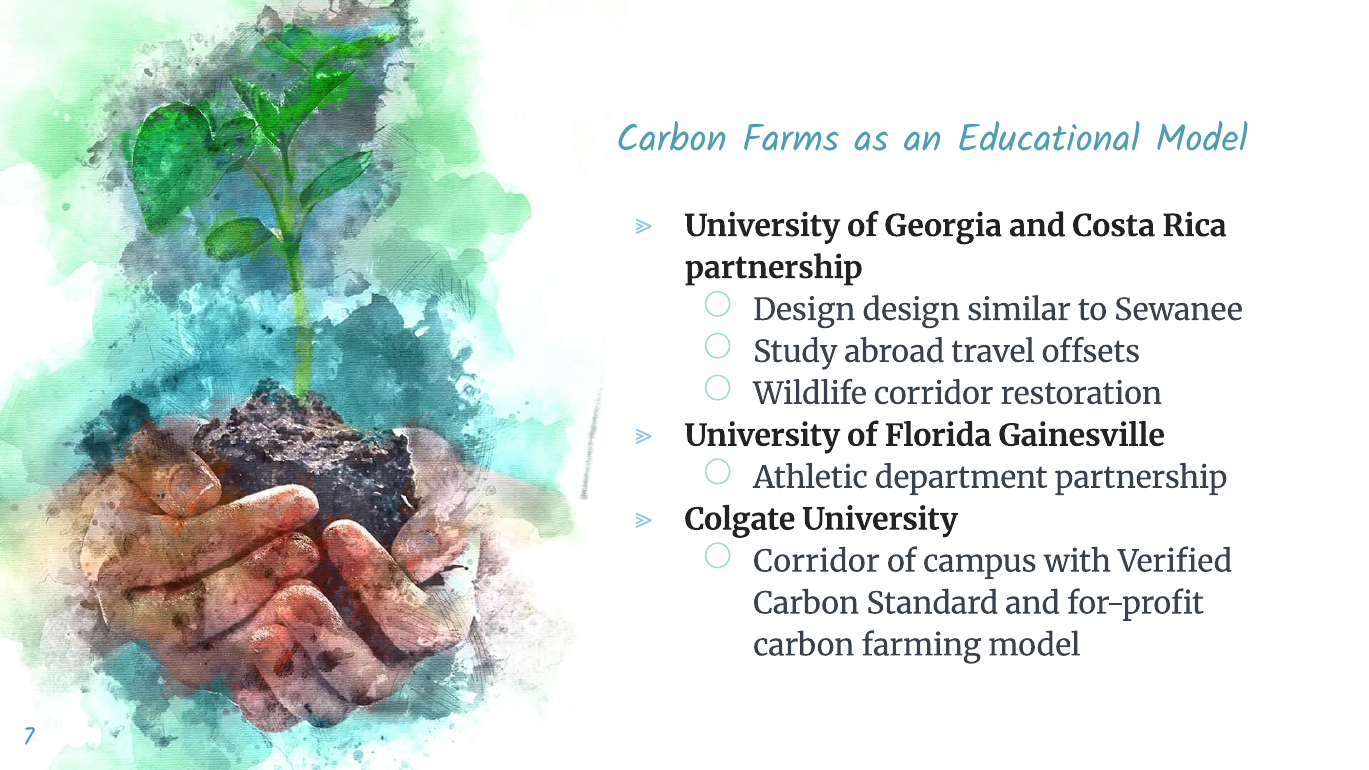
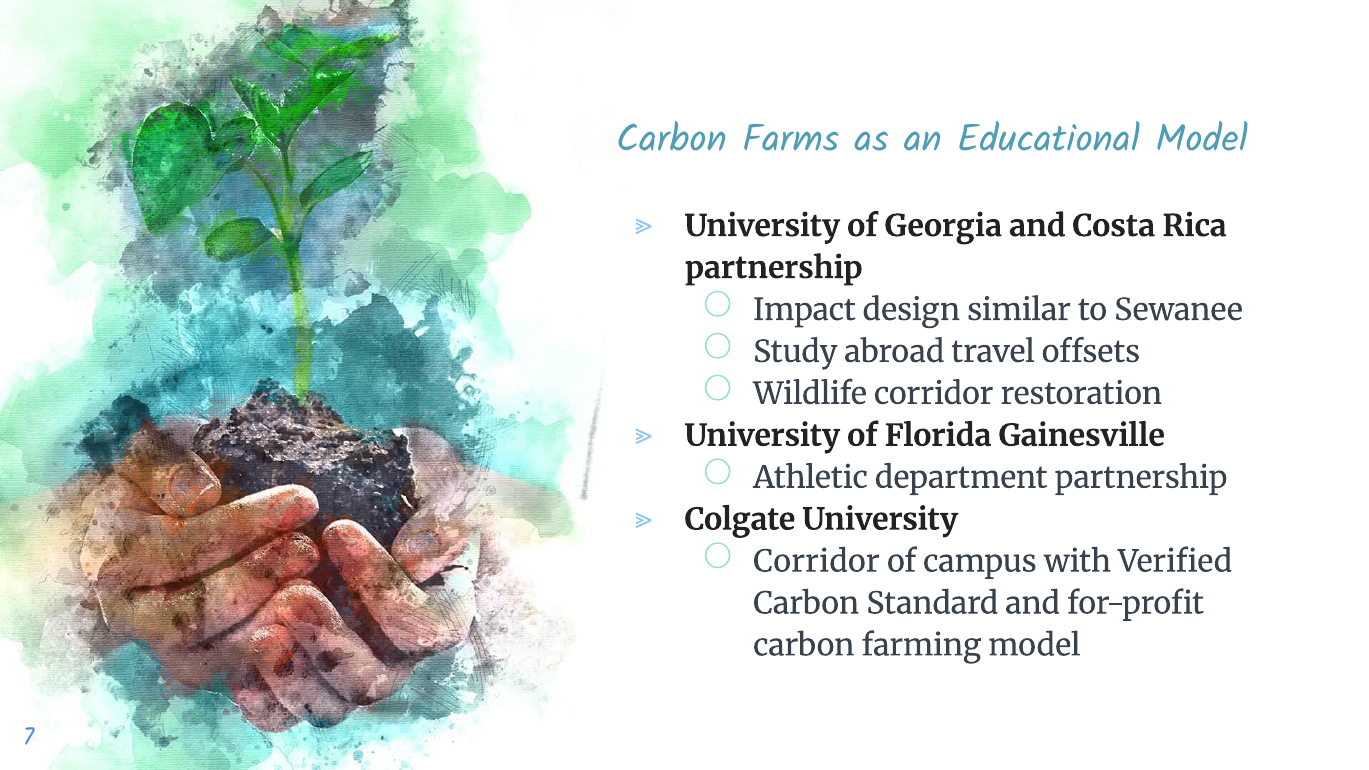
Design: Design -> Impact (804, 310)
